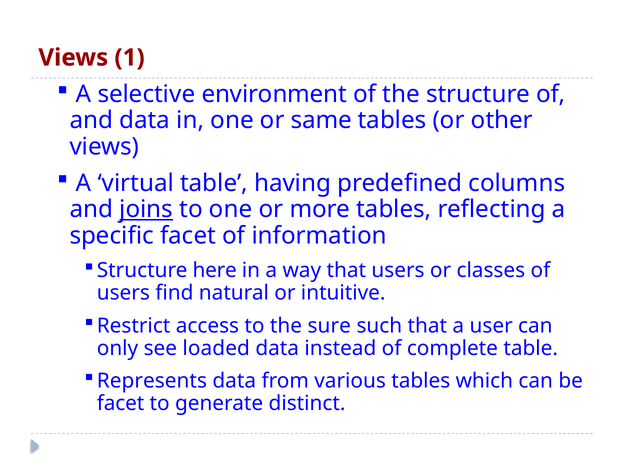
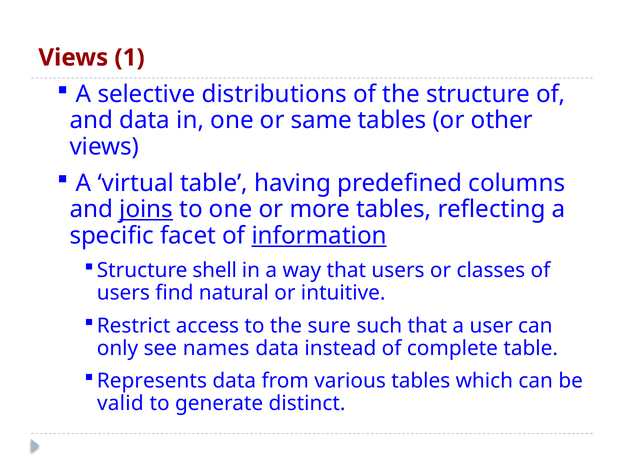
environment: environment -> distributions (274, 94)
information underline: none -> present (319, 236)
here: here -> shell (215, 270)
loaded: loaded -> names (216, 348)
facet: facet -> valid (120, 403)
